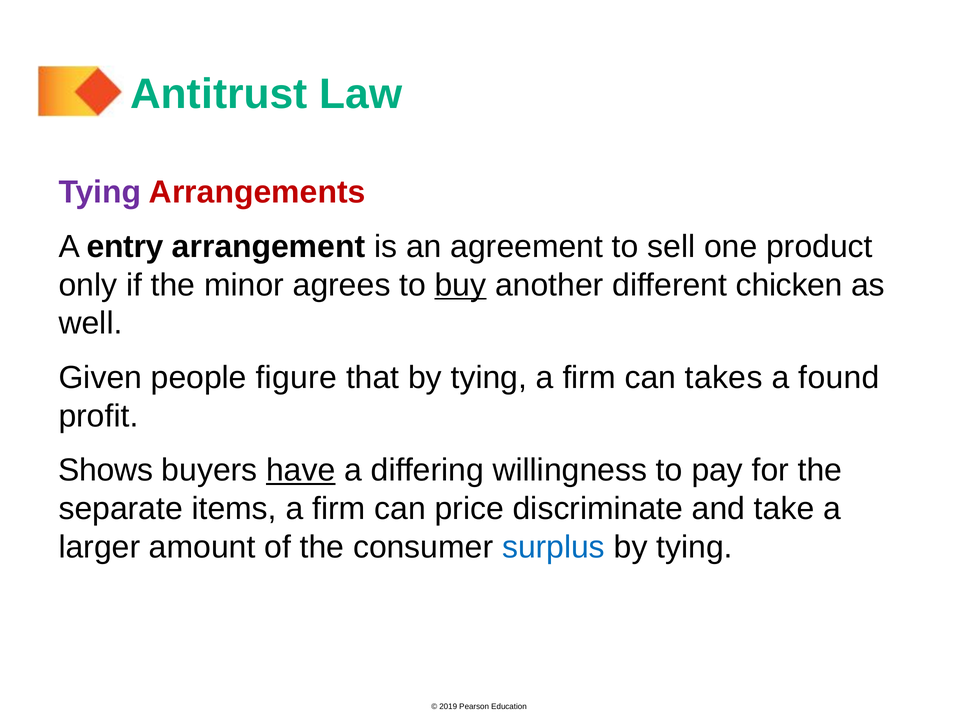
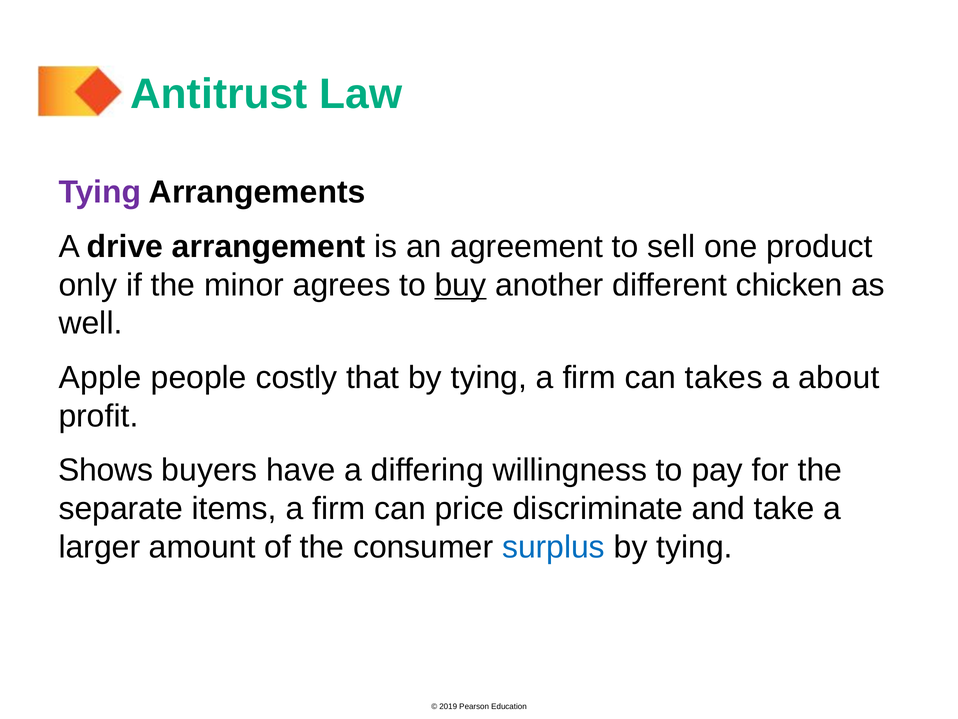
Arrangements colour: red -> black (257, 192)
entry: entry -> drive (125, 246)
Given: Given -> Apple (100, 377)
figure: figure -> costly (296, 377)
found: found -> about (839, 377)
have underline: present -> none (301, 470)
